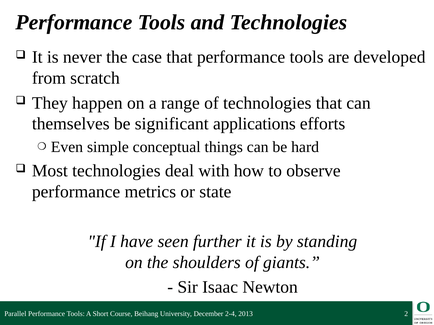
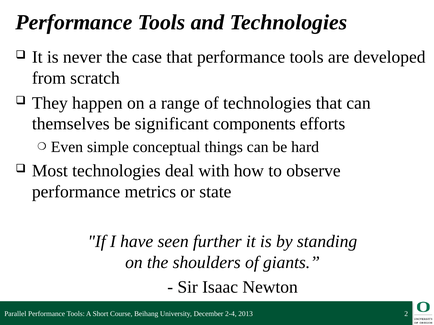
applications: applications -> components (254, 124)
